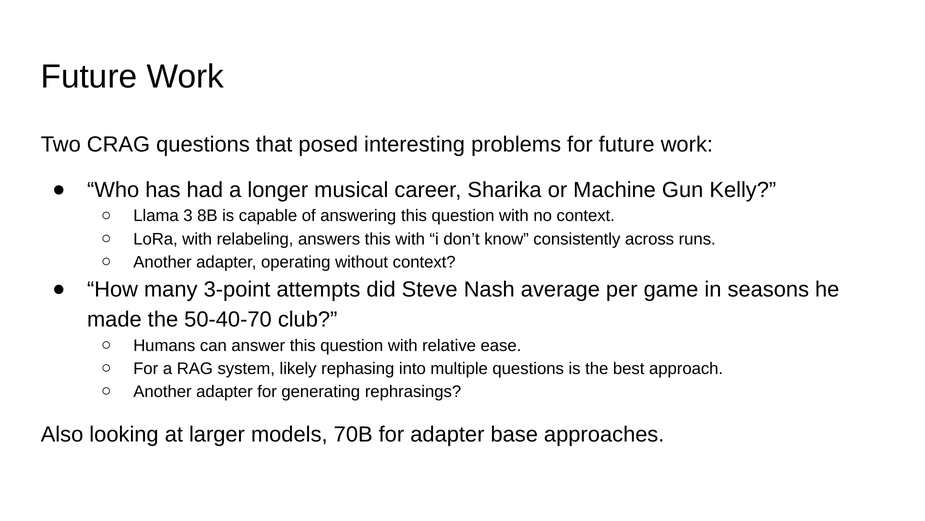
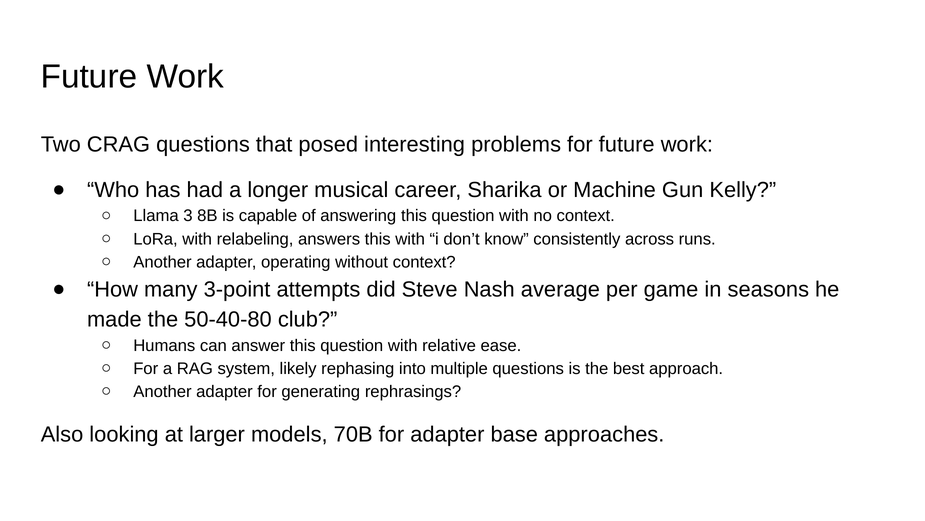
50-40-70: 50-40-70 -> 50-40-80 (228, 319)
